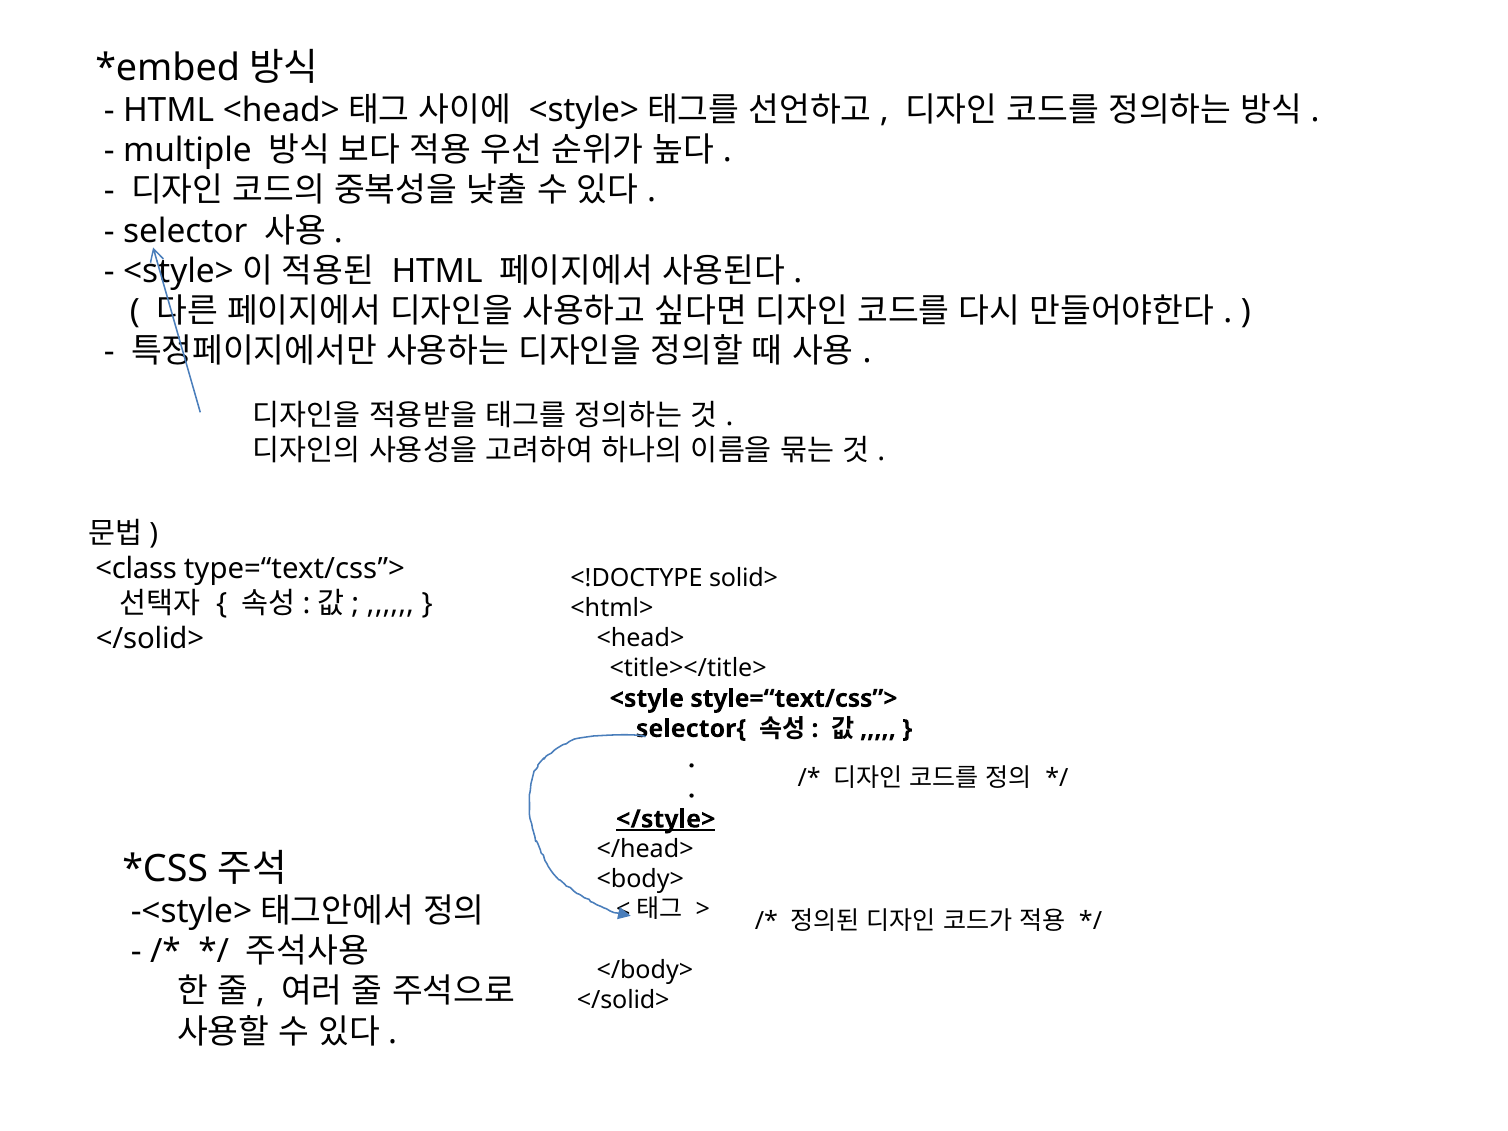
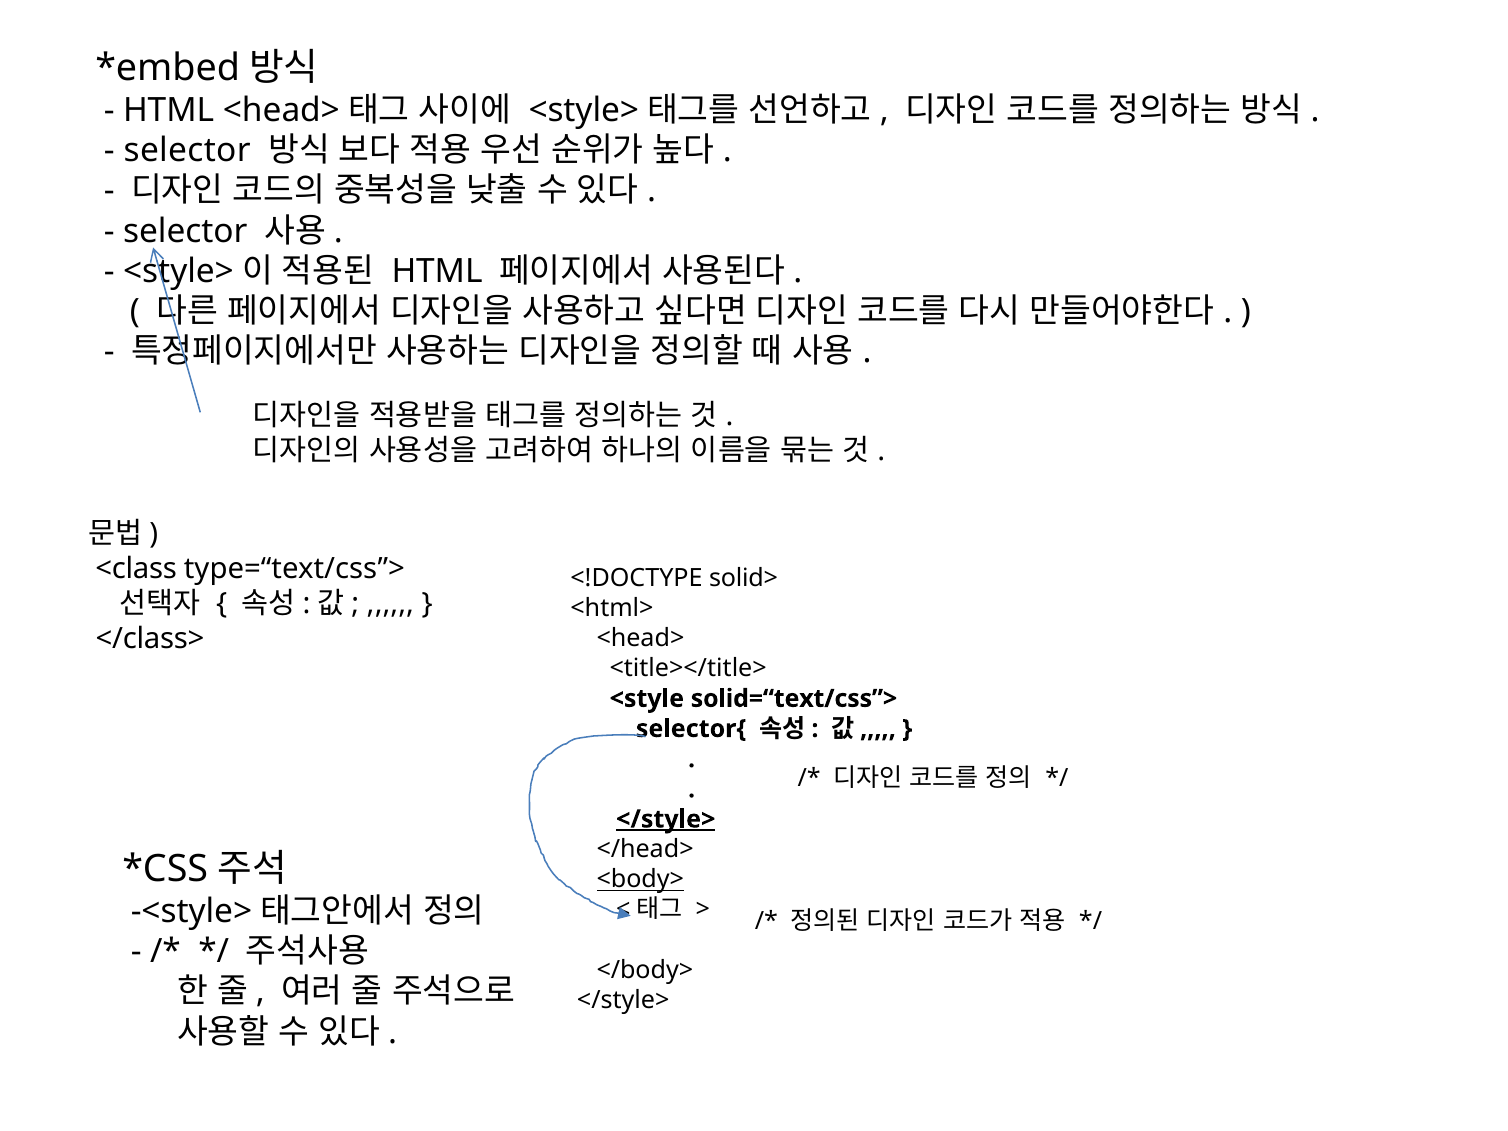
multiple: multiple -> selector (187, 151)
</solid>: </solid> -> </class> (150, 639)
style=“text/css”>: style=“text/css”> -> solid=“text/css”> (794, 699)
<body> underline: none -> present (640, 880)
</solid>: </solid> -> </style> (623, 1000)
